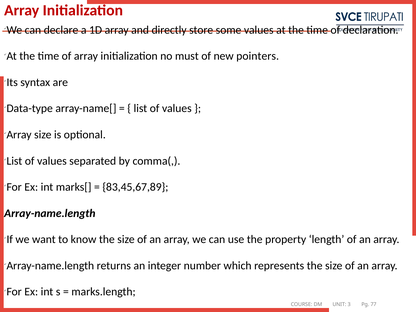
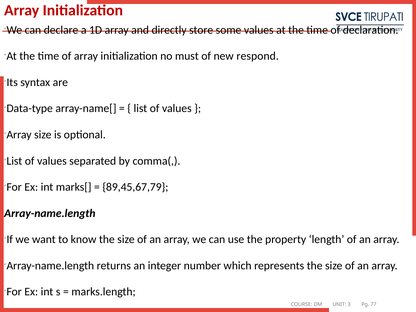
pointers: pointers -> respond (258, 56)
83,45,67,89: 83,45,67,89 -> 89,45,67,79 (135, 187)
